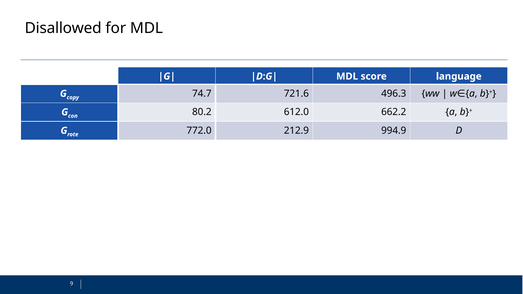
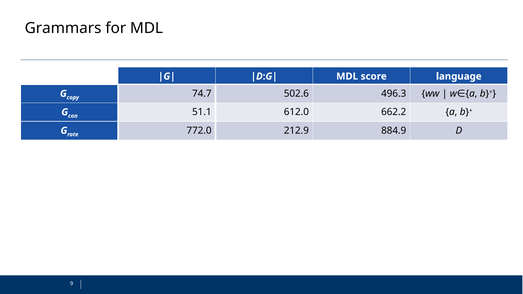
Disallowed: Disallowed -> Grammars (63, 28)
721.6: 721.6 -> 502.6 (296, 94)
80.2: 80.2 -> 51.1 (202, 112)
994.9: 994.9 -> 884.9 (394, 131)
